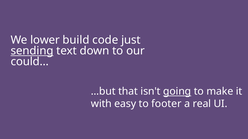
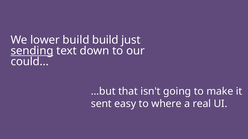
build code: code -> build (105, 40)
going underline: present -> none (177, 92)
with: with -> sent (101, 104)
footer: footer -> where (166, 104)
